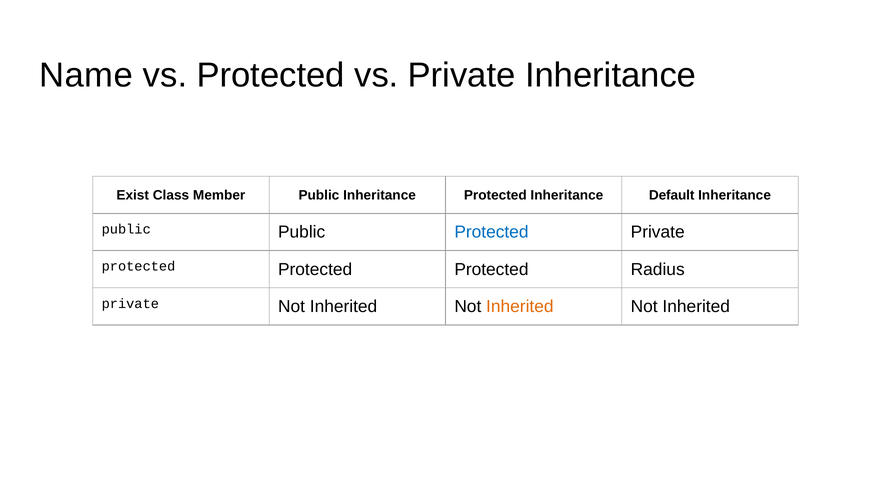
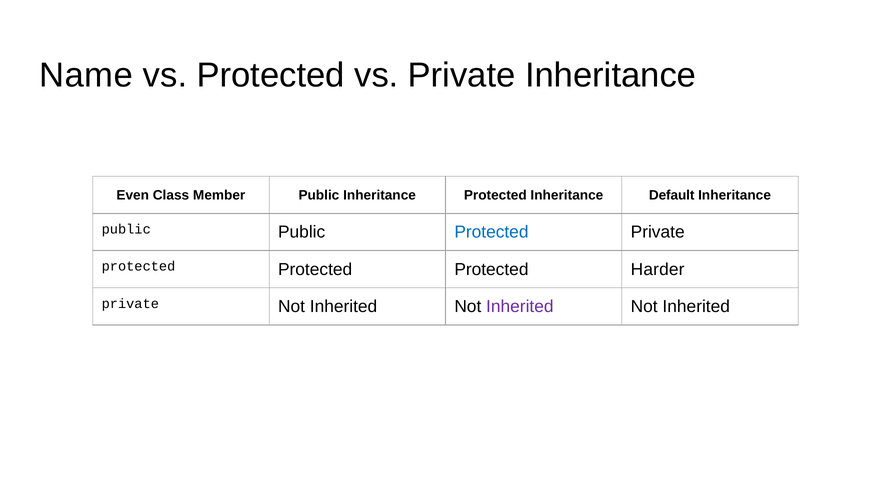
Exist: Exist -> Even (133, 195)
Radius: Radius -> Harder (658, 270)
Inherited colour: orange -> purple (520, 307)
